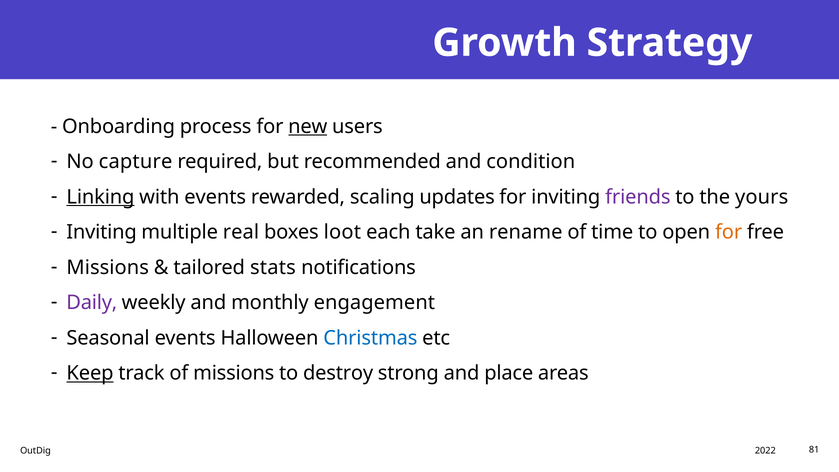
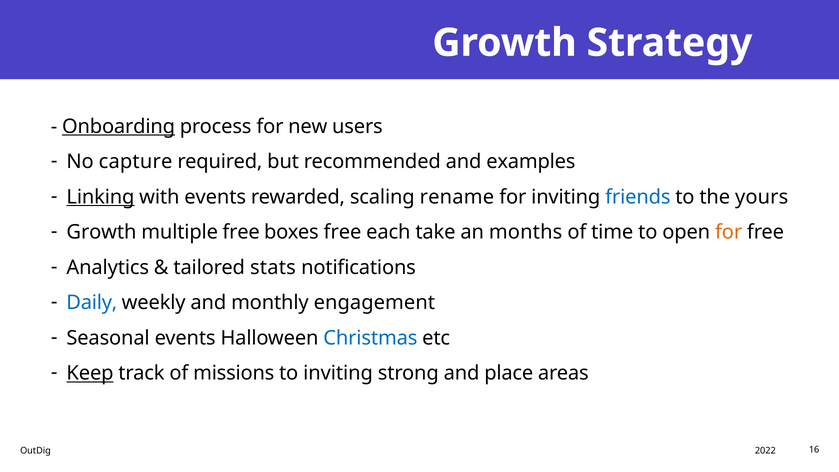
Onboarding underline: none -> present (119, 126)
new underline: present -> none (308, 126)
condition: condition -> examples (531, 162)
updates: updates -> rename (457, 197)
friends colour: purple -> blue (638, 197)
Inviting: Inviting -> Growth (101, 232)
multiple real: real -> free (241, 232)
boxes loot: loot -> free (343, 232)
rename: rename -> months (526, 232)
Missions: Missions -> Analytics (108, 267)
Daily colour: purple -> blue (92, 303)
to destroy: destroy -> inviting (338, 373)
81: 81 -> 16 (814, 450)
